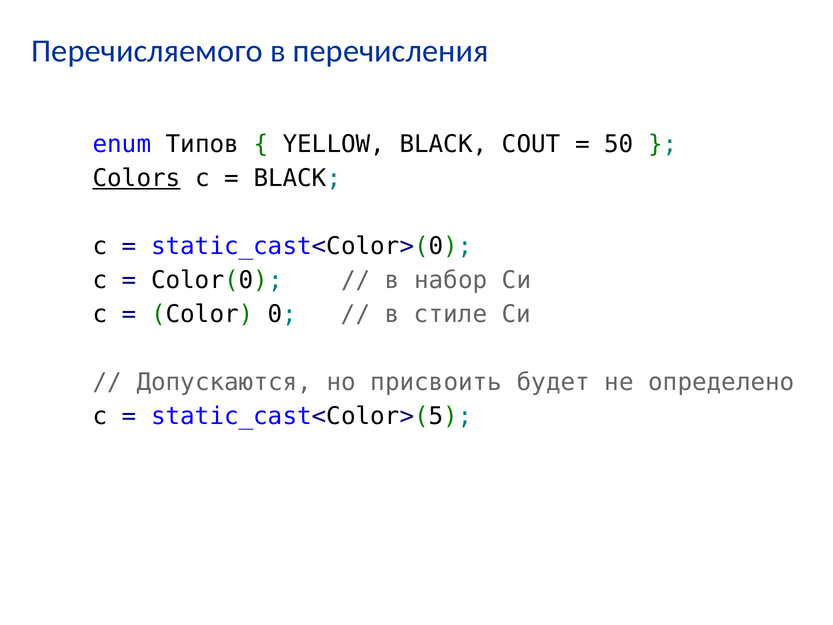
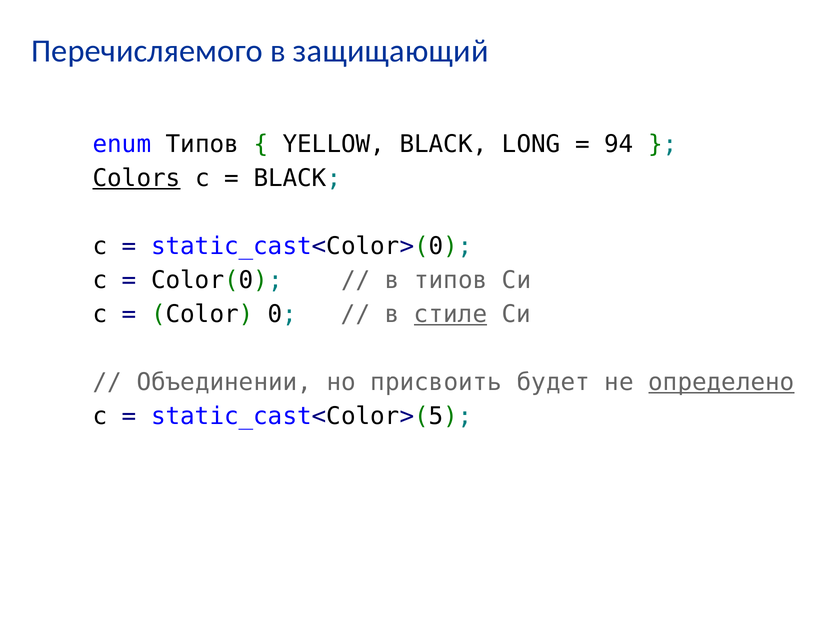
перечисления: перечисления -> защищающий (391, 51)
COUT: COUT -> LONG (531, 144)
50: 50 -> 94 (619, 144)
в набор: набор -> типов (451, 280)
стиле underline: none -> present (451, 314)
Допускаются: Допускаются -> Объединении (224, 382)
определено underline: none -> present (721, 382)
